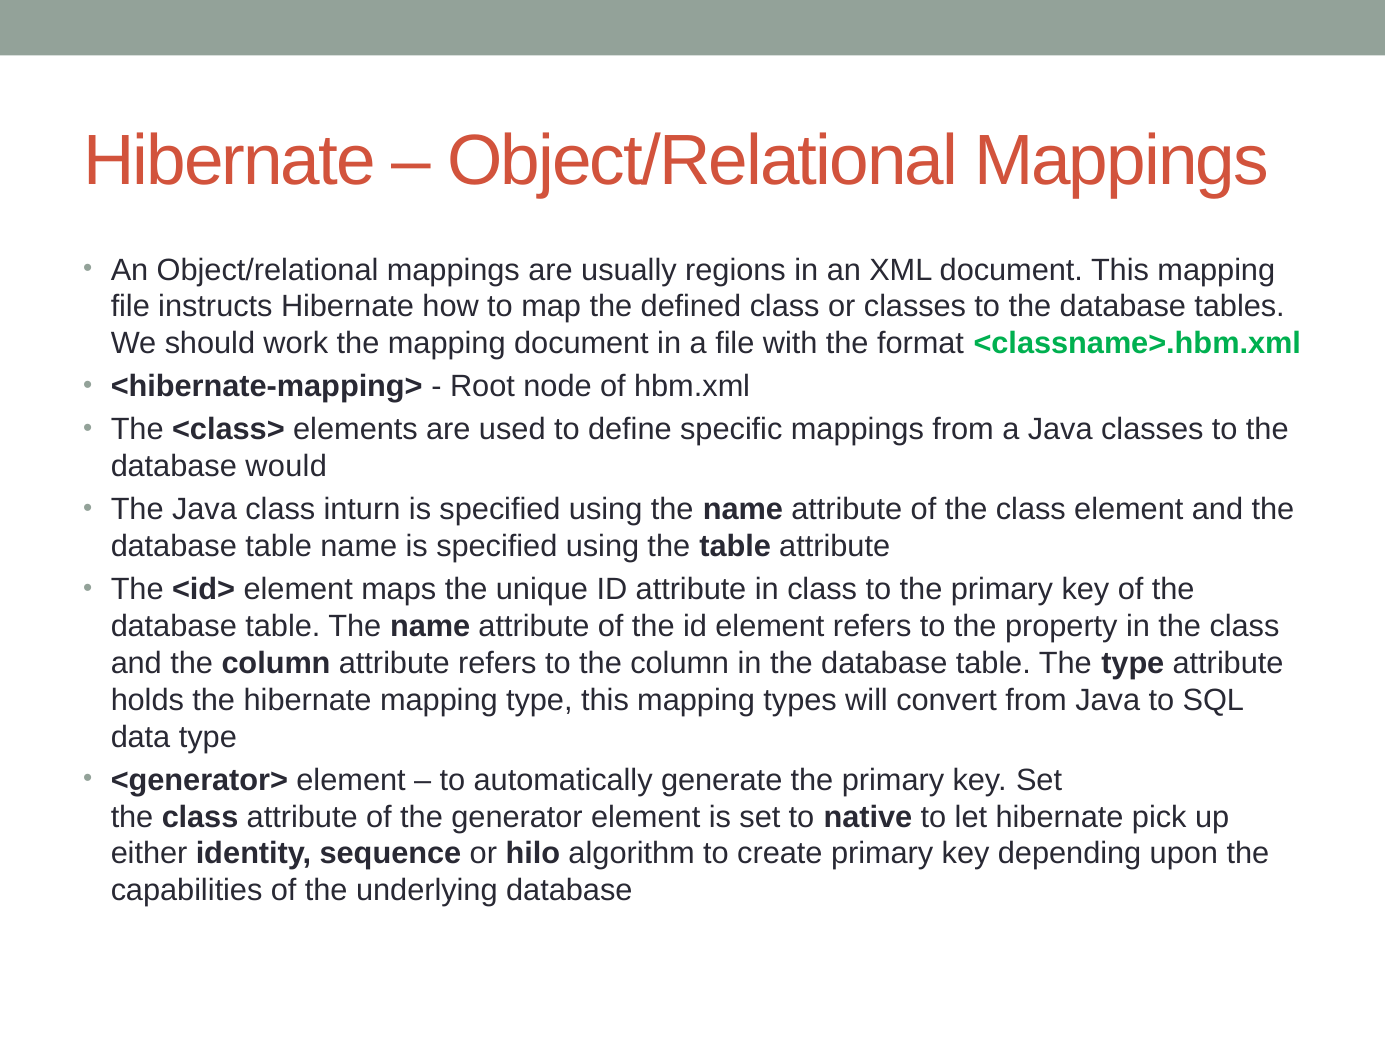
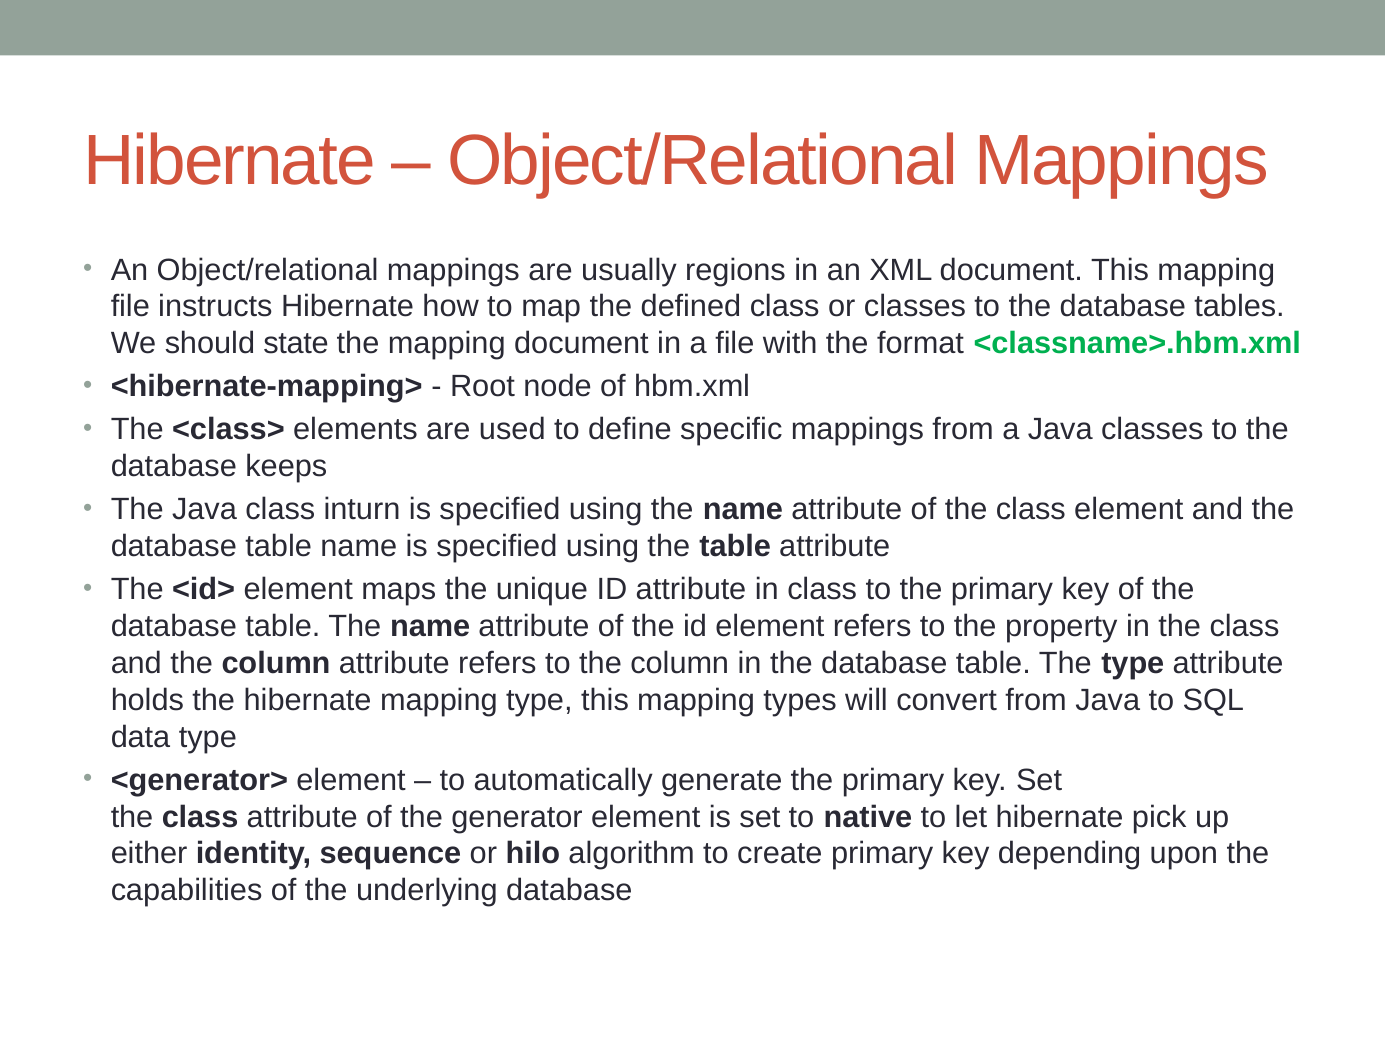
work: work -> state (296, 344)
would: would -> keeps (286, 466)
